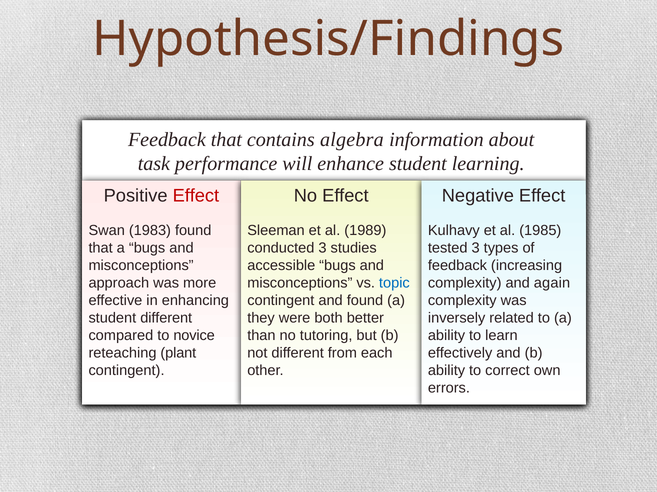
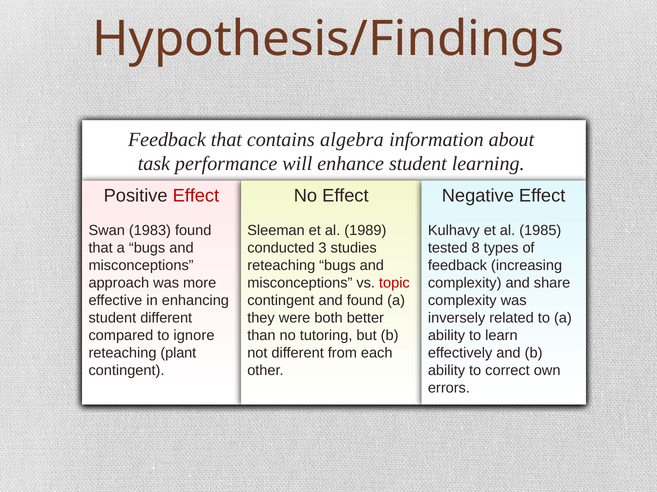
tested 3: 3 -> 8 (476, 248)
accessible: accessible -> reteaching (281, 266)
topic colour: blue -> red (394, 283)
again: again -> share (552, 283)
novice: novice -> ignore (194, 336)
